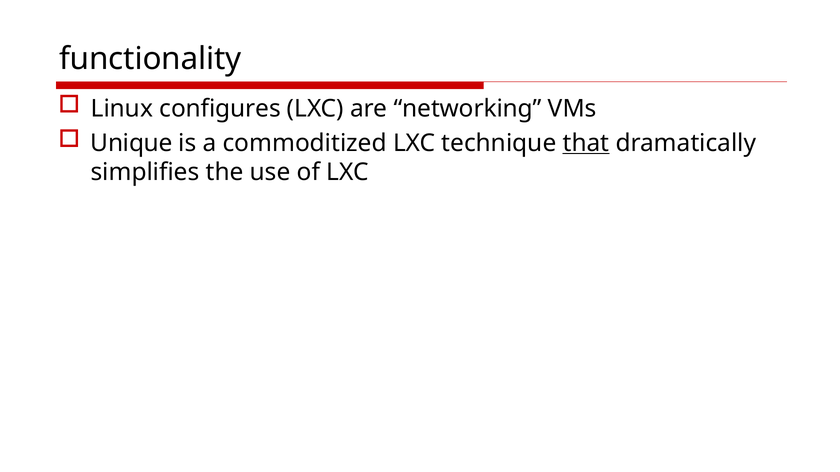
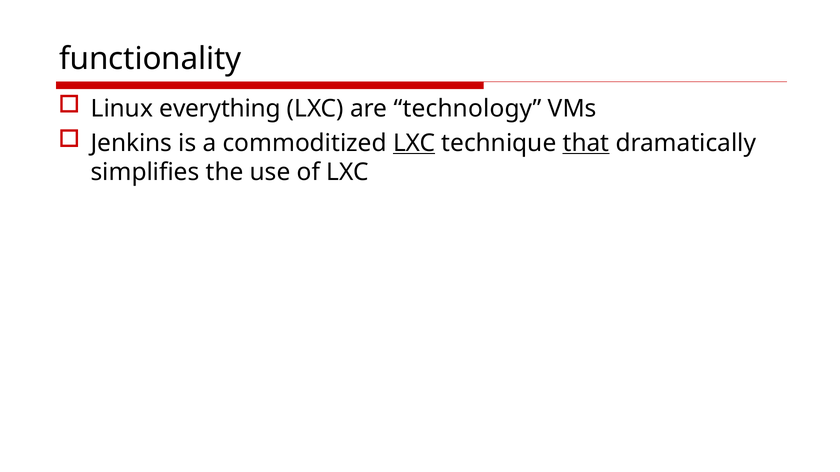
configures: configures -> everything (220, 109)
networking: networking -> technology (468, 109)
Unique: Unique -> Jenkins (131, 143)
LXC underline: none -> present (414, 143)
